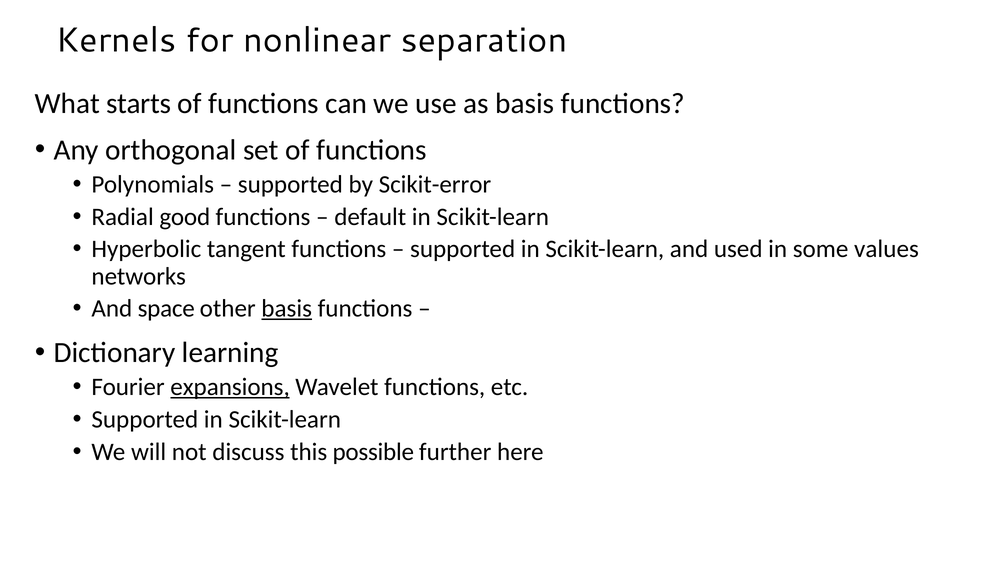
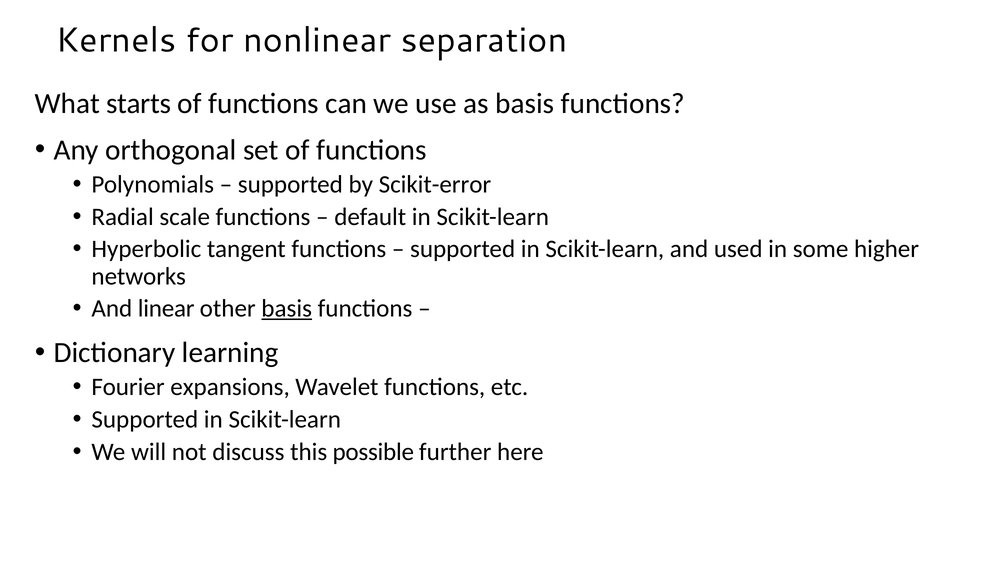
good: good -> scale (185, 217)
values: values -> higher (887, 249)
space: space -> linear (166, 308)
expansions underline: present -> none (230, 387)
